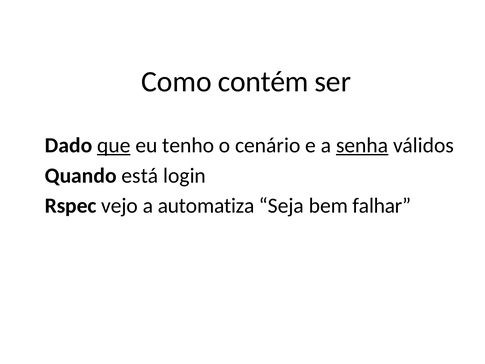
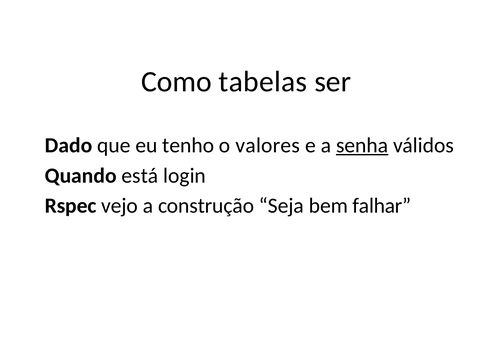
contém: contém -> tabelas (263, 82)
que underline: present -> none (114, 145)
cenário: cenário -> valores (268, 145)
automatiza: automatiza -> construção (206, 206)
